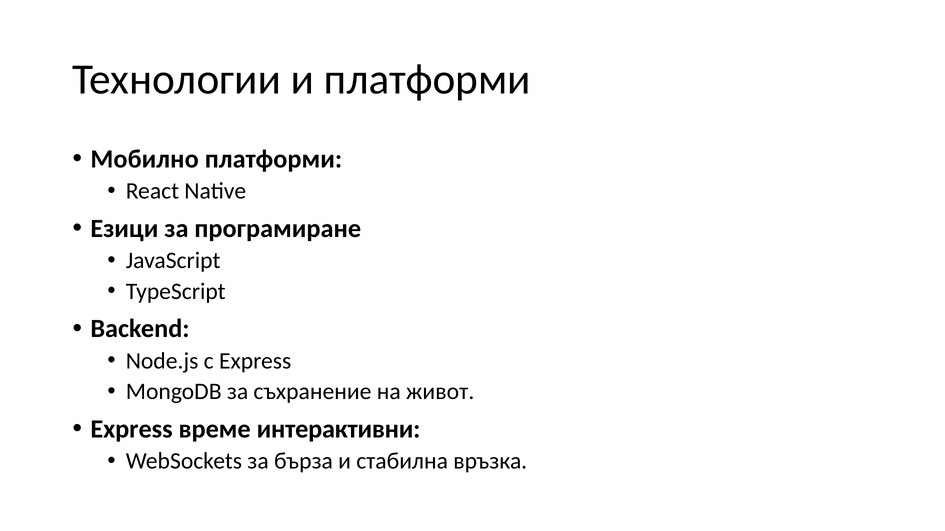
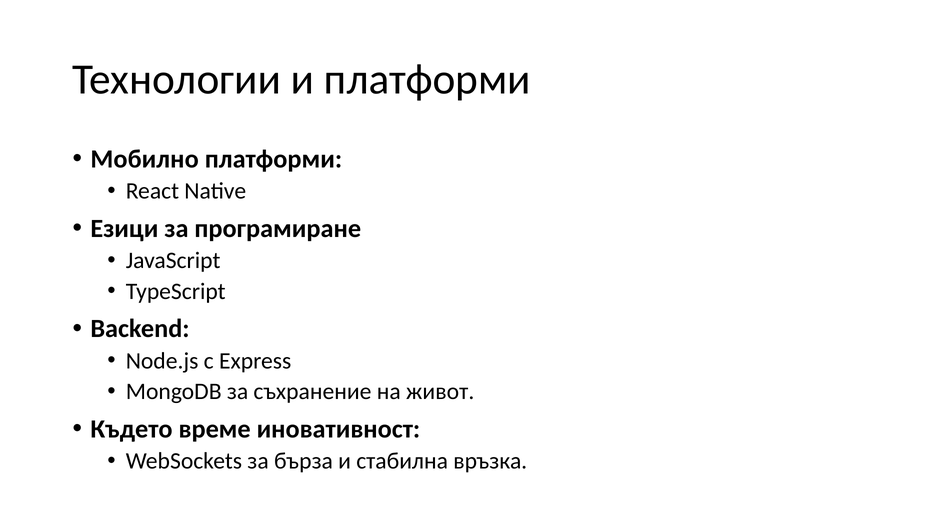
Express: Express -> Където (131, 429)
интерактивни: интерактивни -> иновативност (338, 429)
